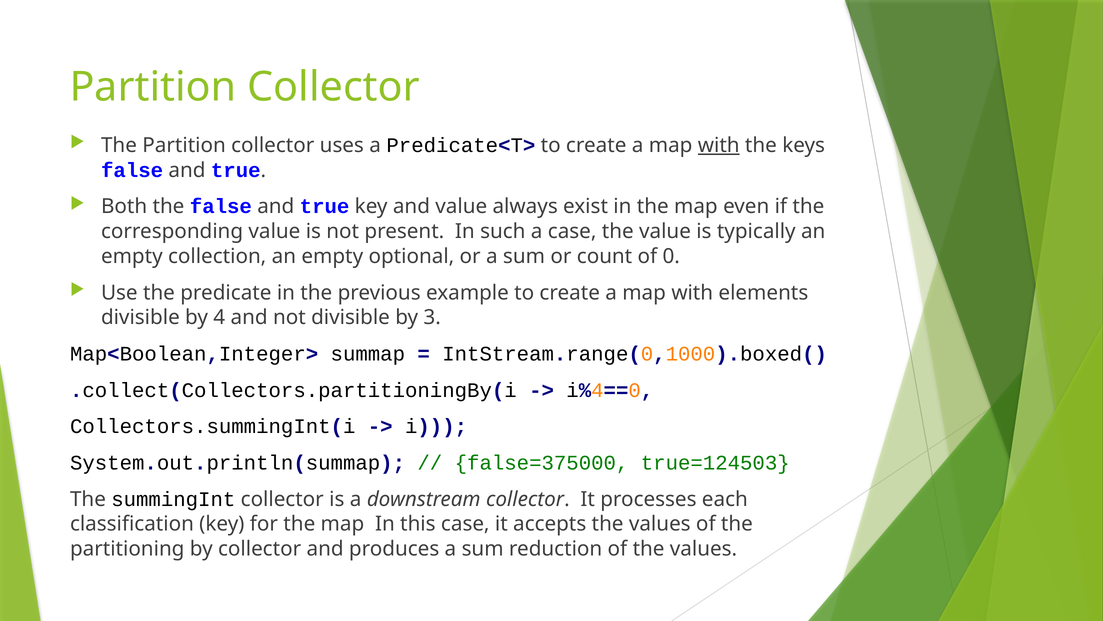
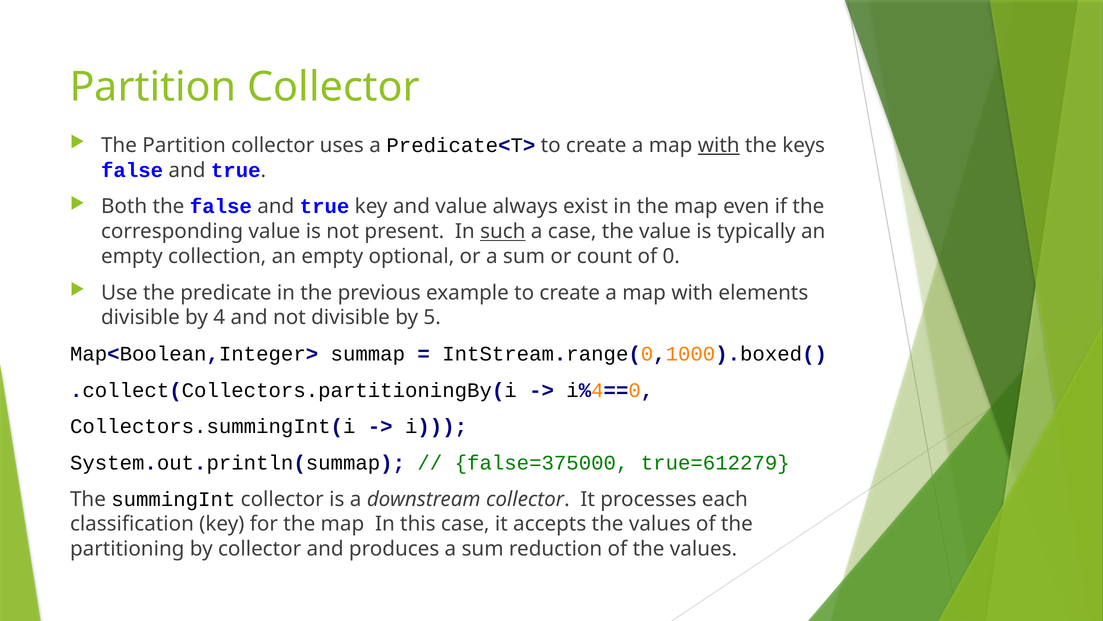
such underline: none -> present (503, 231)
3: 3 -> 5 (432, 317)
true=124503: true=124503 -> true=612279 (715, 462)
